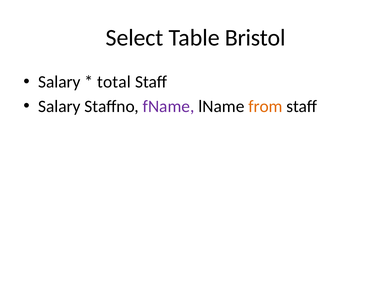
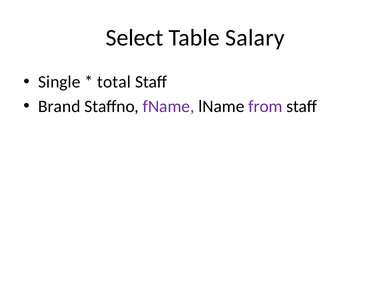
Bristol: Bristol -> Salary (255, 38)
Salary: Salary -> Single (59, 82)
Salary: Salary -> Brand (59, 106)
from colour: orange -> purple (265, 106)
